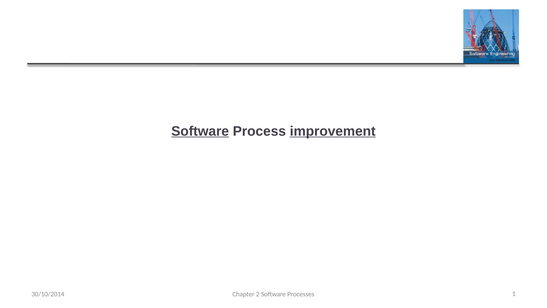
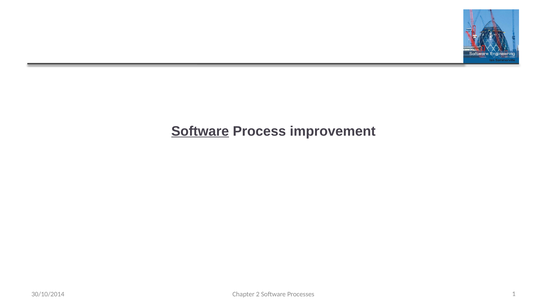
improvement underline: present -> none (333, 131)
